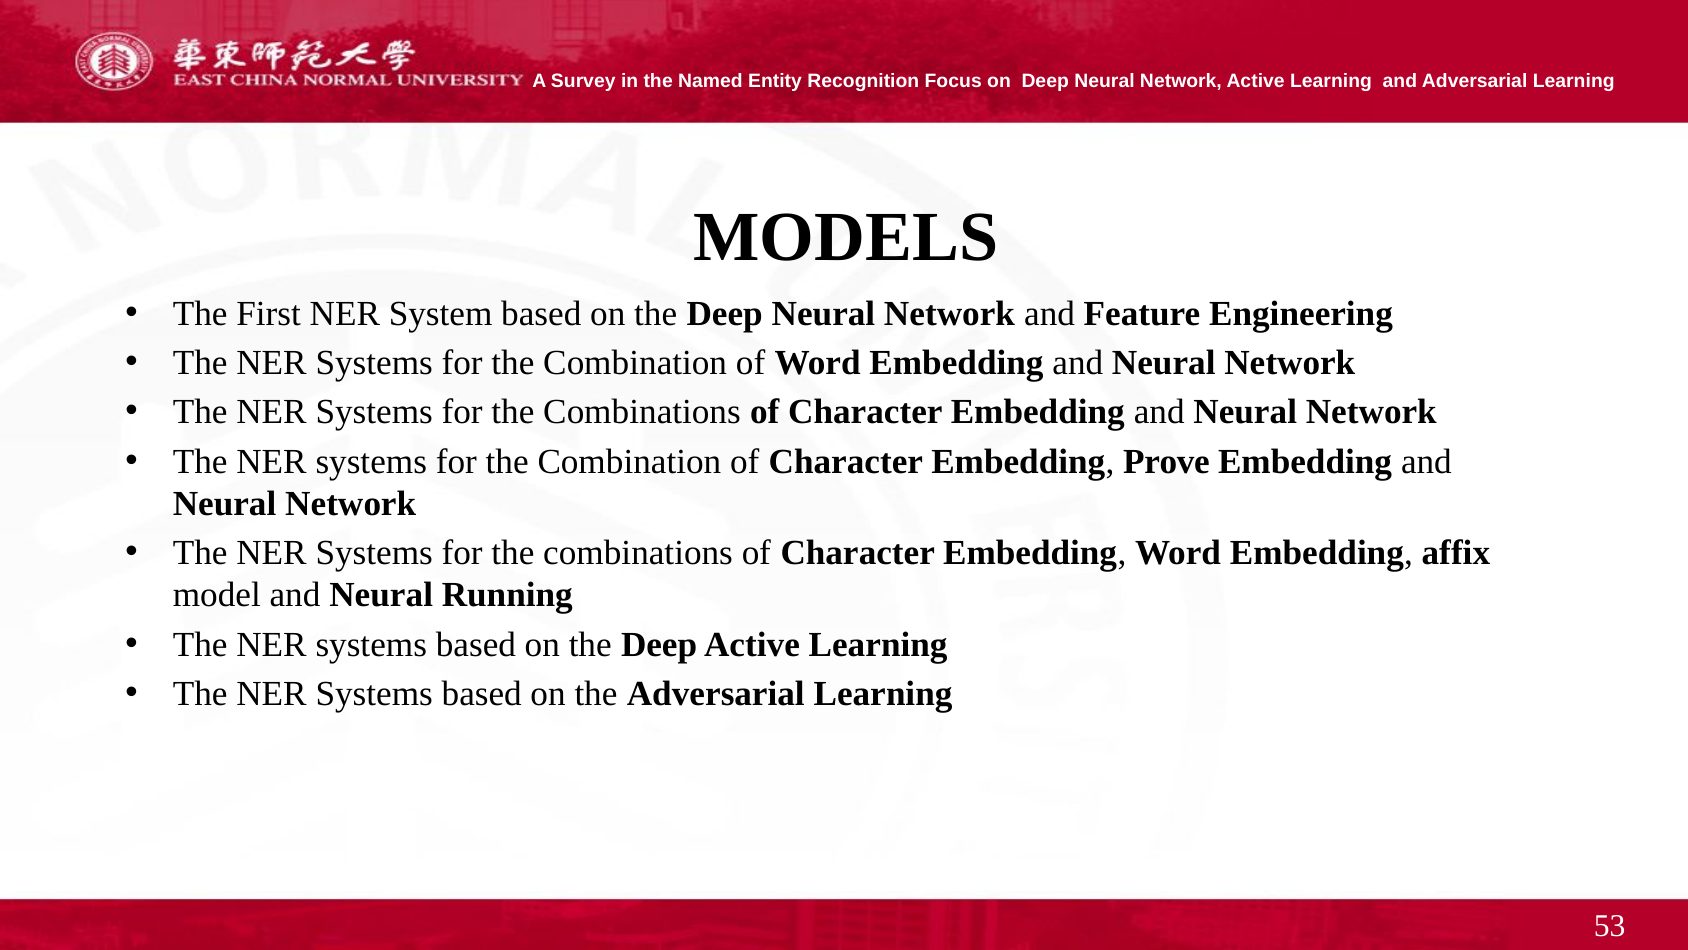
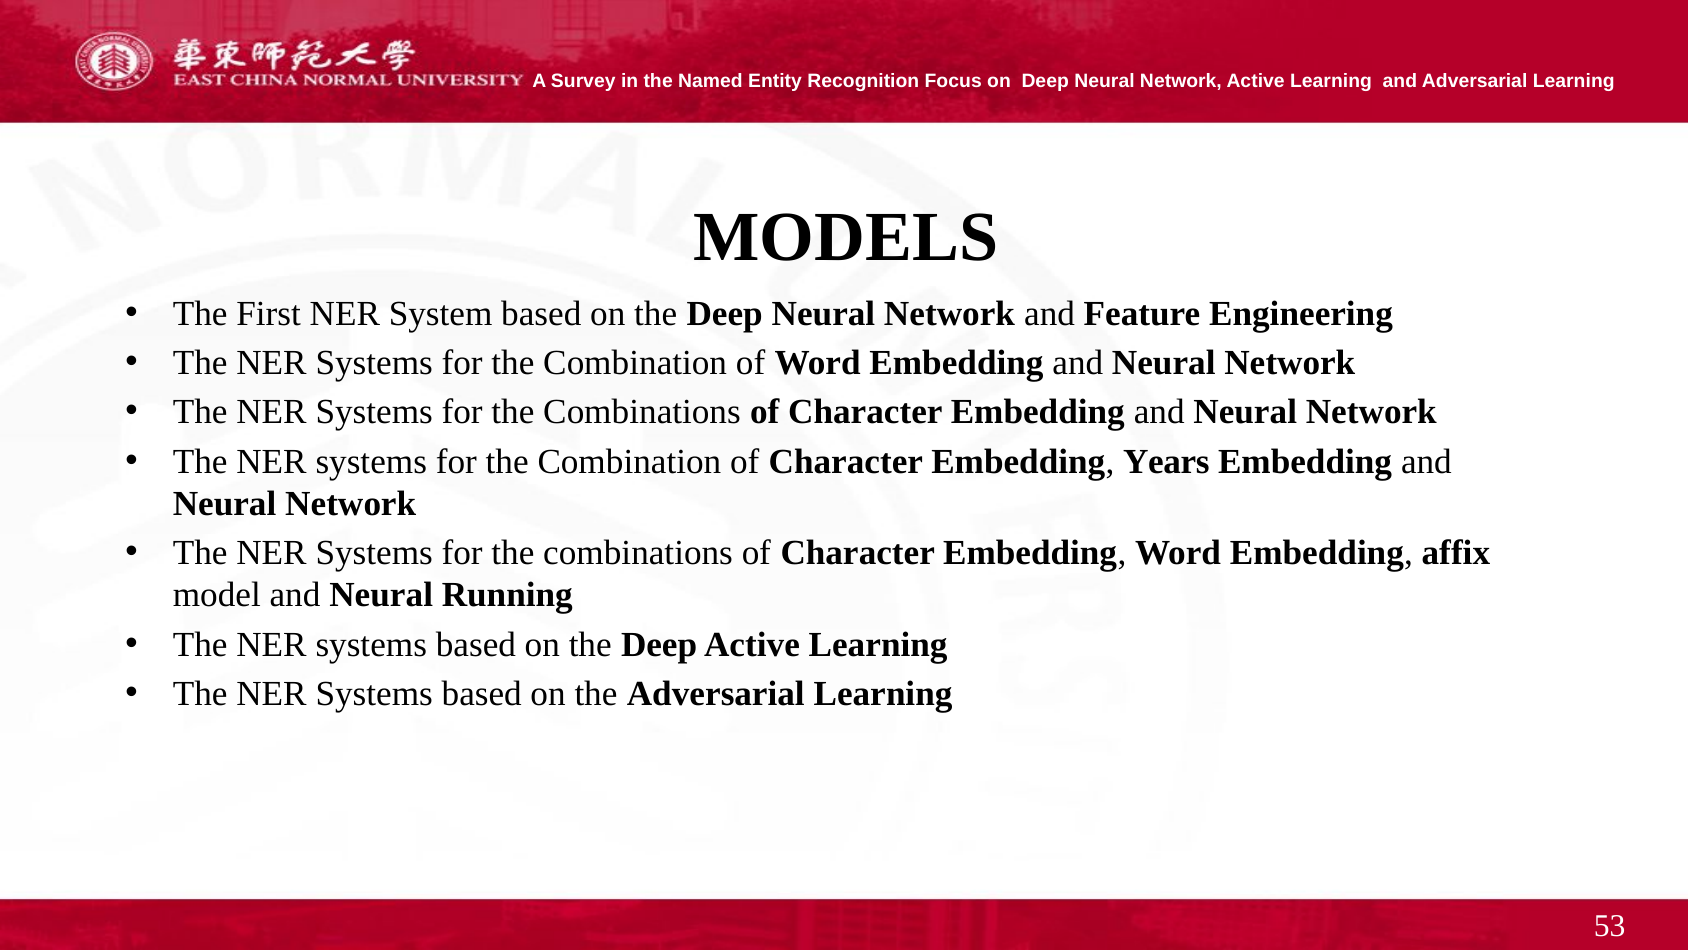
Prove: Prove -> Years (1166, 461)
